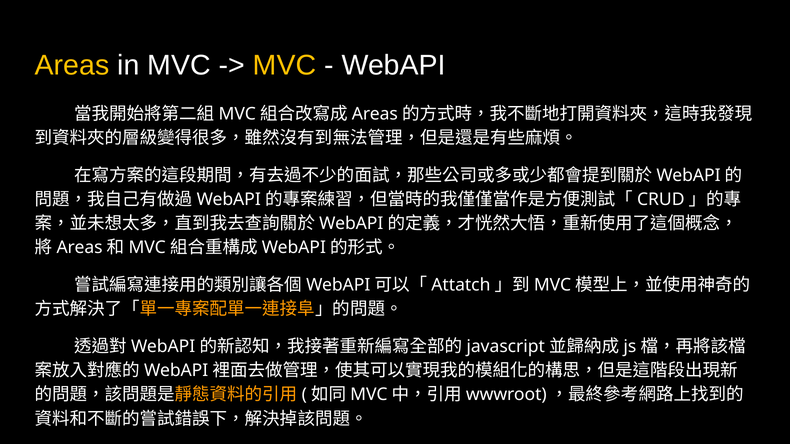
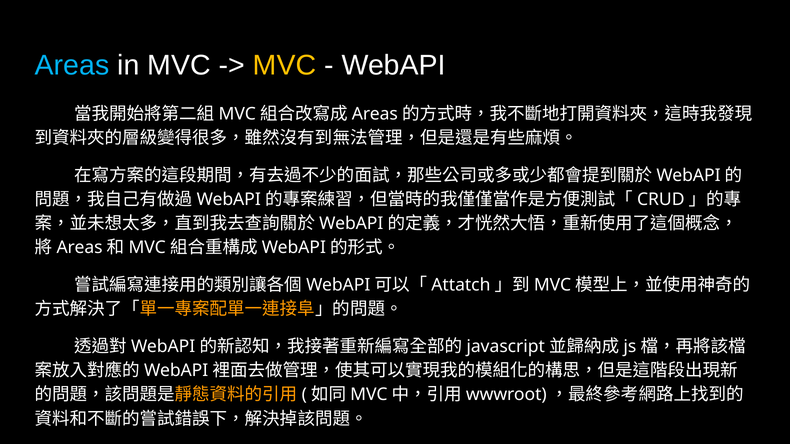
Areas colour: yellow -> light blue (72, 65)
